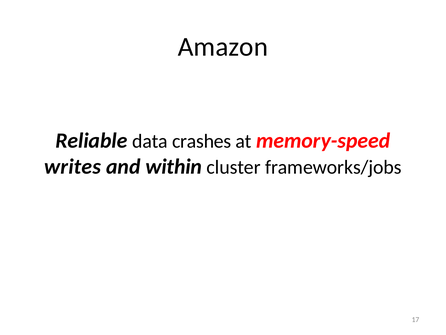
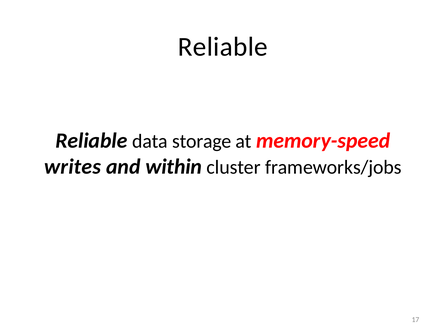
Amazon: Amazon -> Reliable (223, 47)
crashes: crashes -> storage (202, 141)
